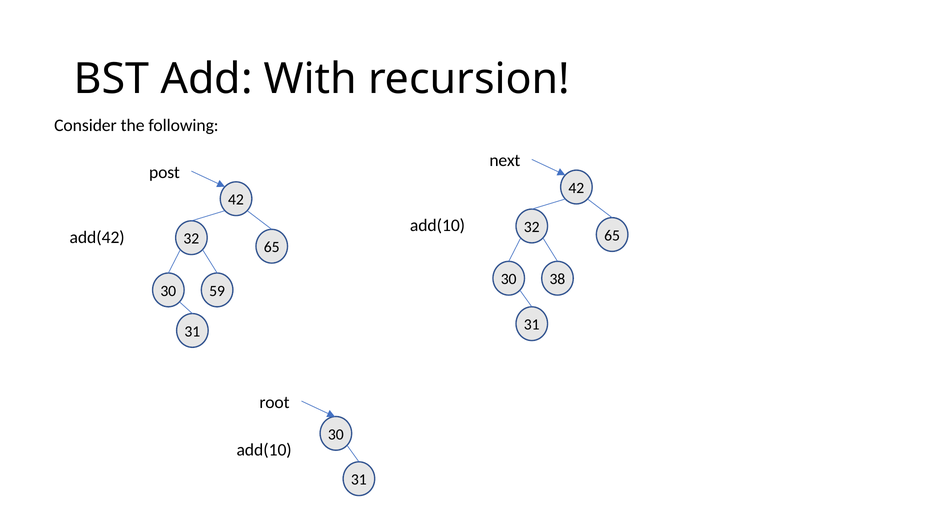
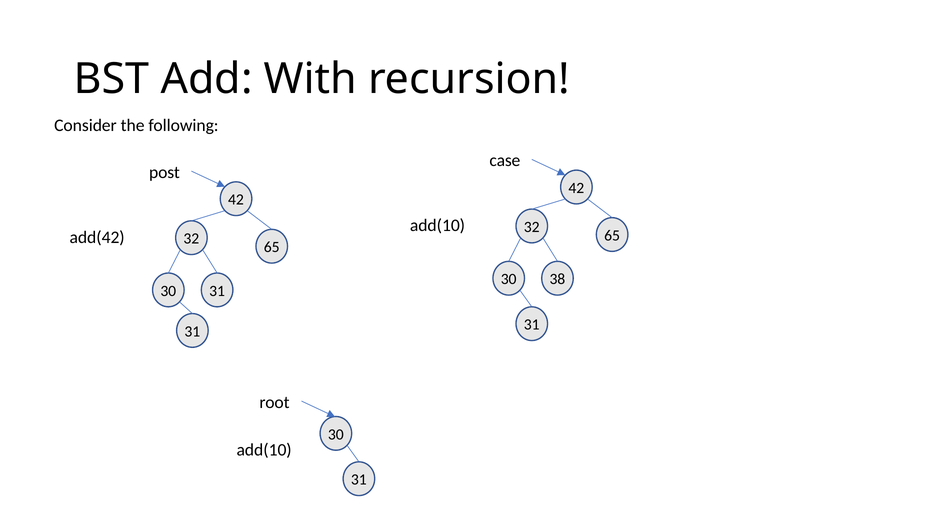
next: next -> case (505, 161)
30 59: 59 -> 31 (217, 291)
